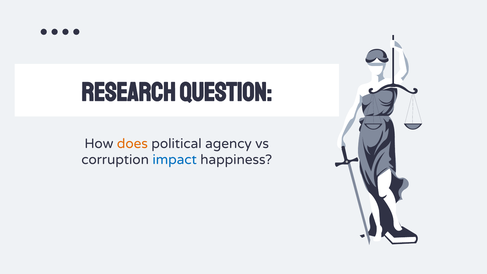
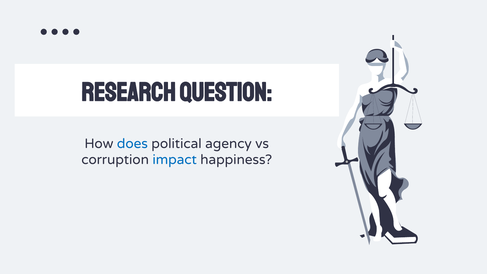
does colour: orange -> blue (132, 144)
